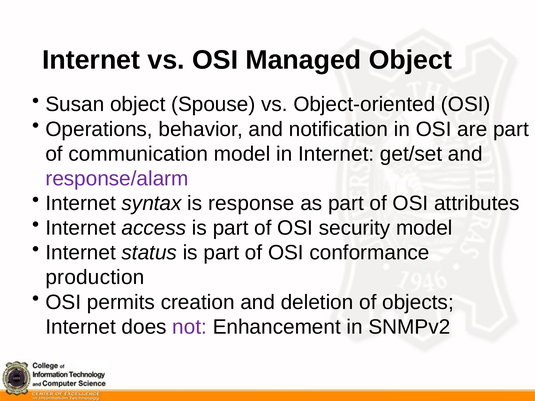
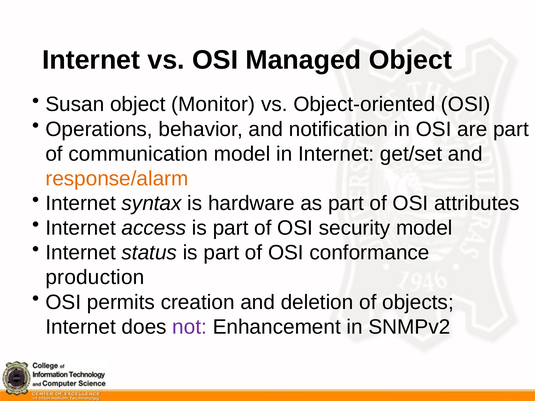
Spouse: Spouse -> Monitor (213, 105)
response/alarm colour: purple -> orange (117, 179)
response: response -> hardware (251, 203)
